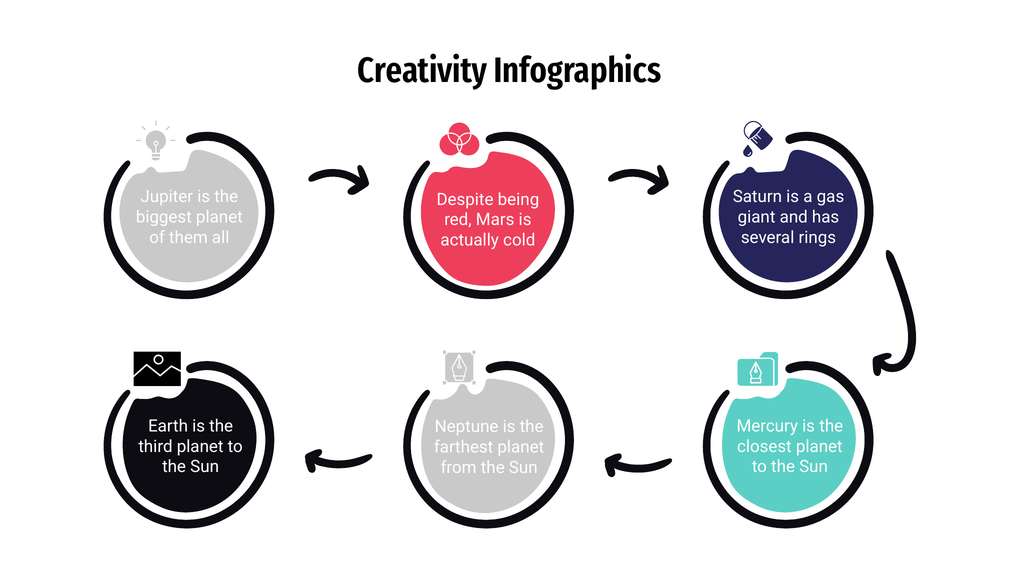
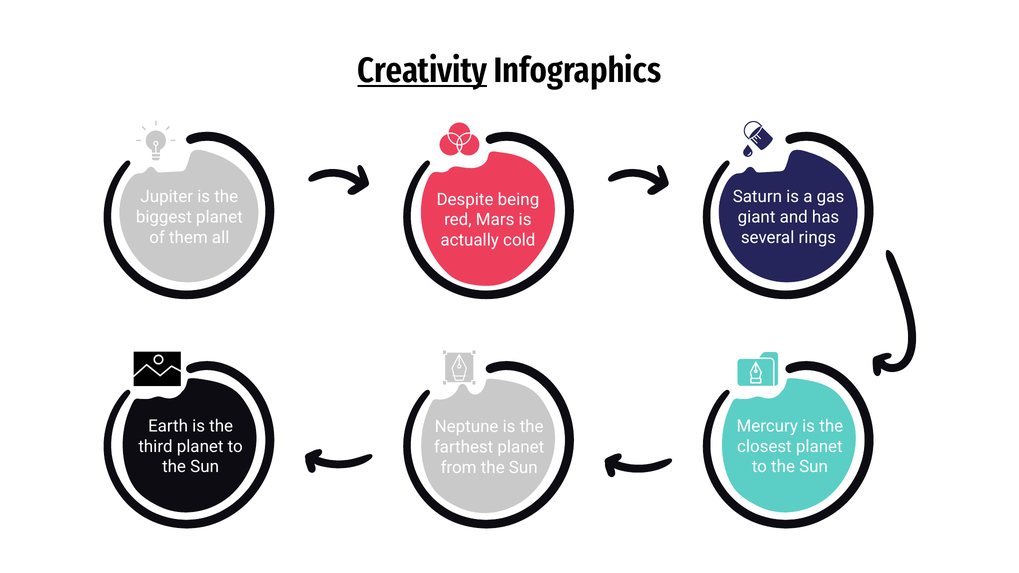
Creativity underline: none -> present (422, 71)
